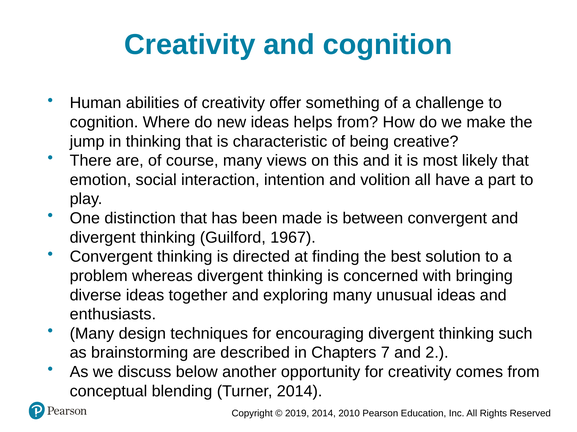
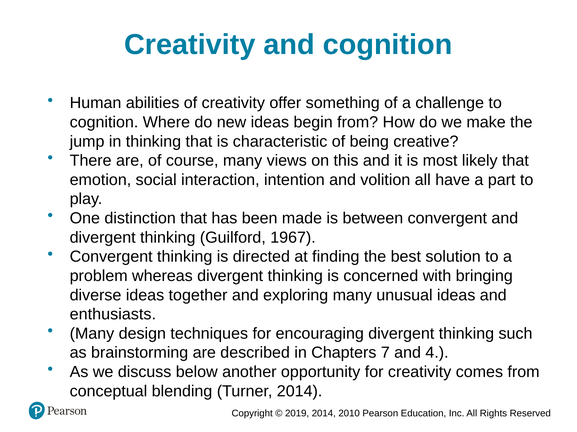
helps: helps -> begin (313, 122)
2: 2 -> 4 (437, 353)
